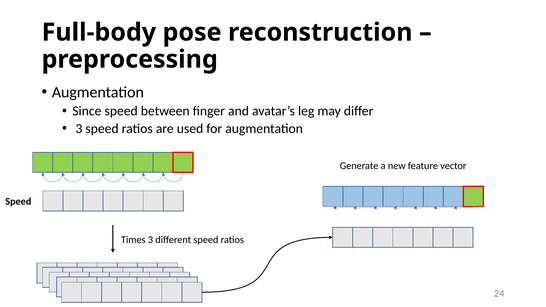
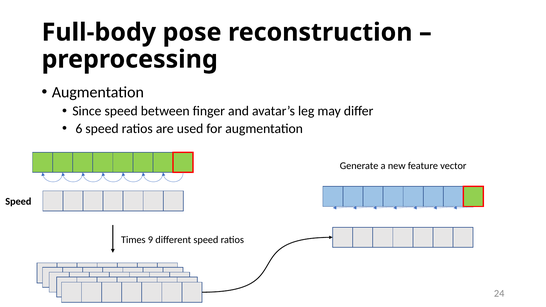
3: 3 -> 6 (79, 129)
Times 3: 3 -> 9 (150, 240)
